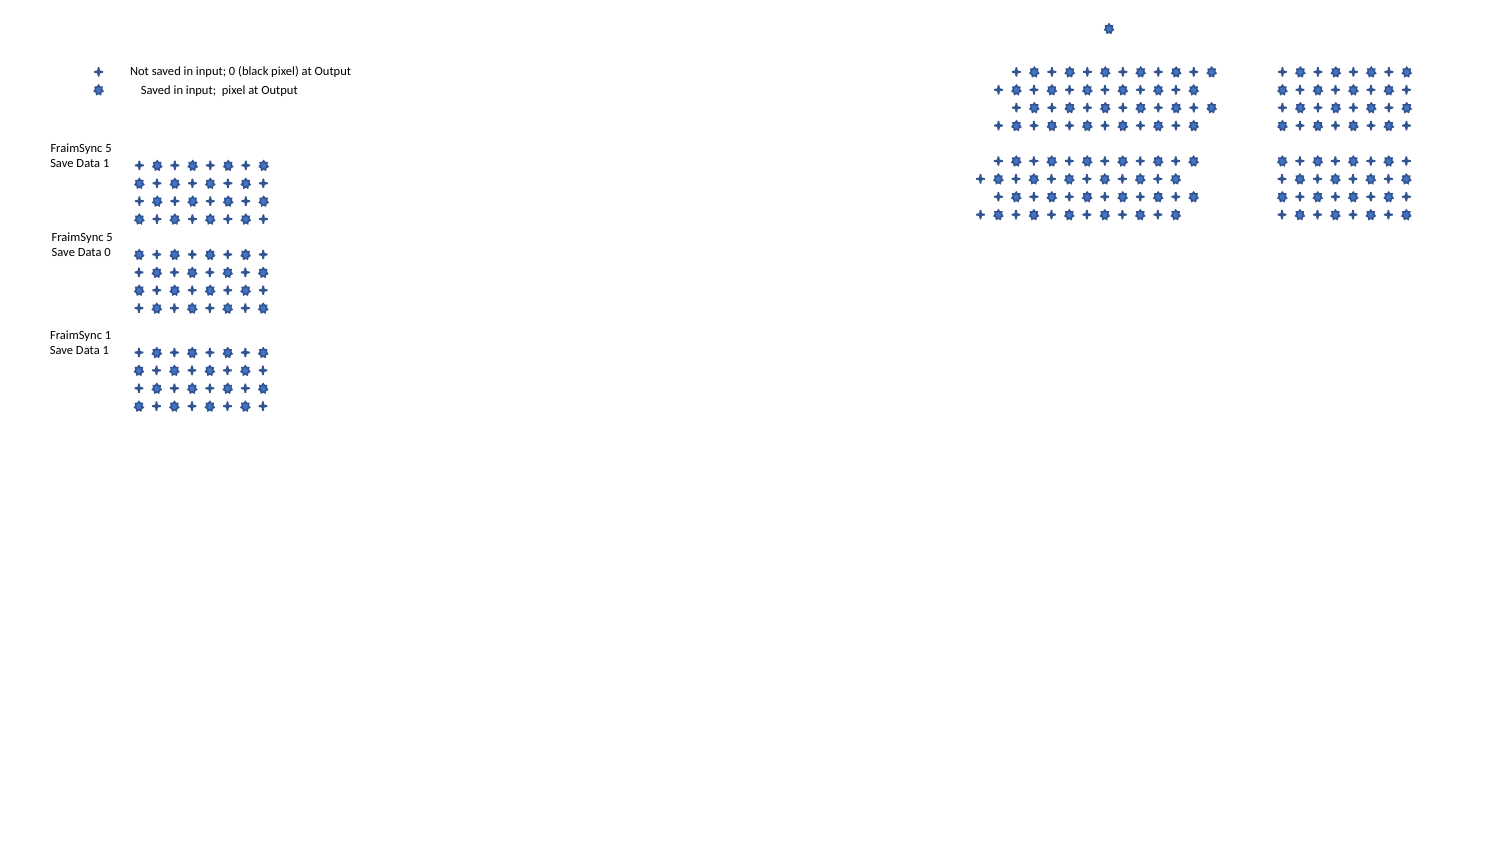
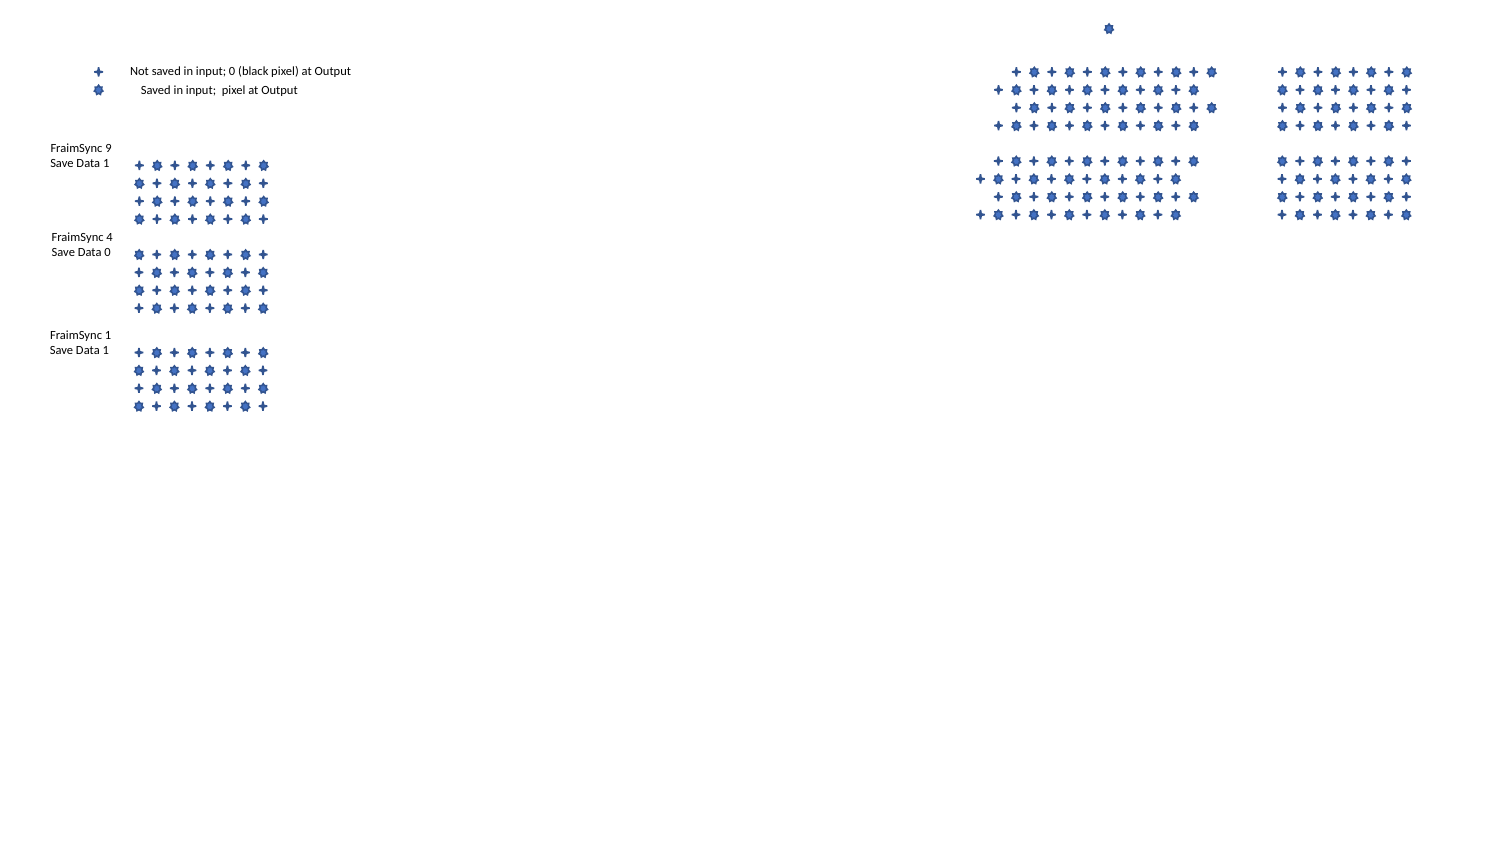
5: 5 -> 9 (108, 148)
5: 5 -> 4 (110, 238)
